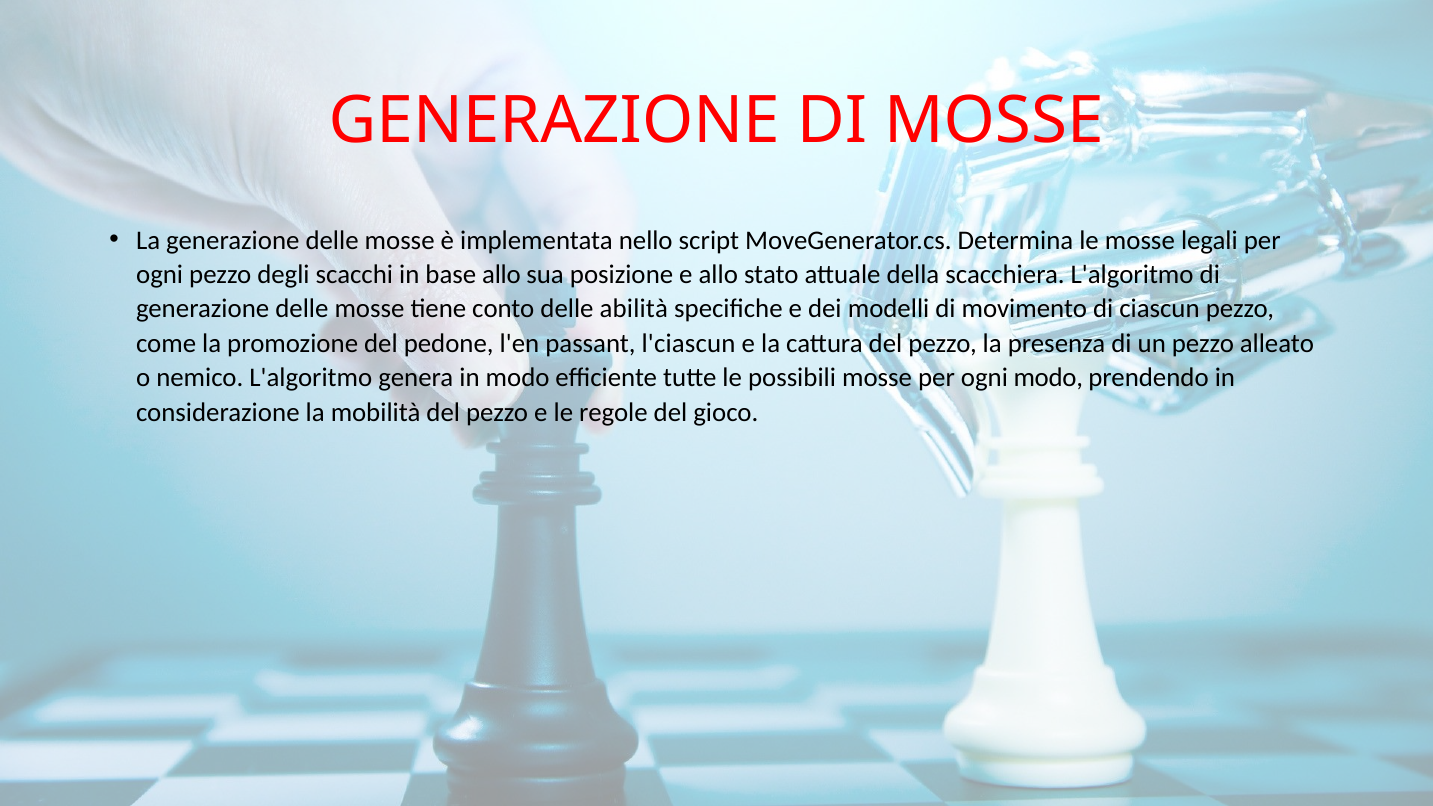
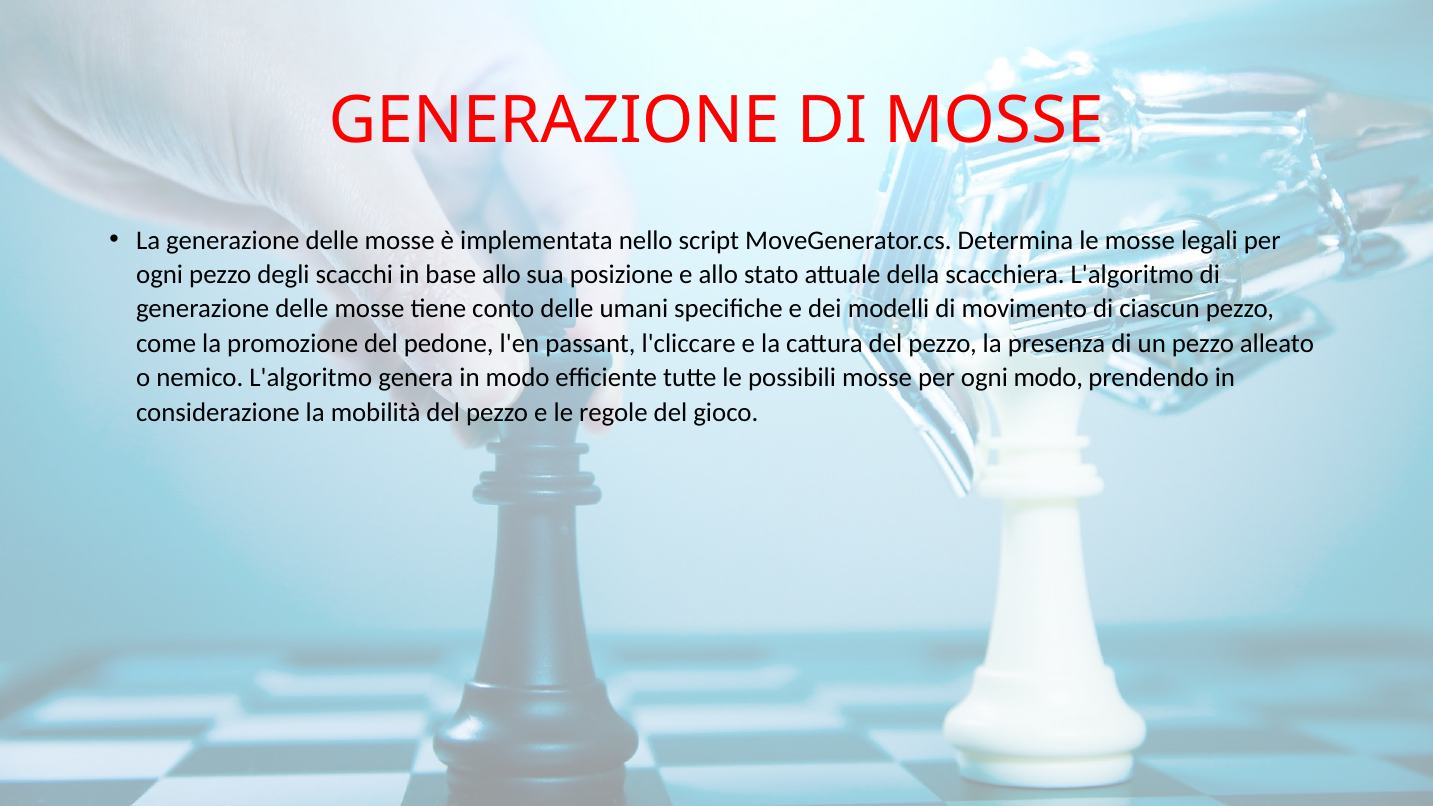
abilità: abilità -> umani (634, 309)
l'ciascun: l'ciascun -> l'cliccare (689, 344)
